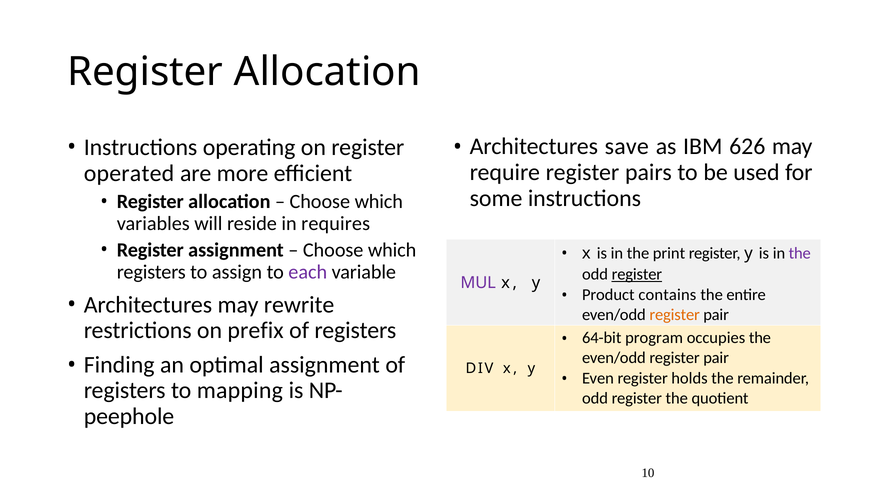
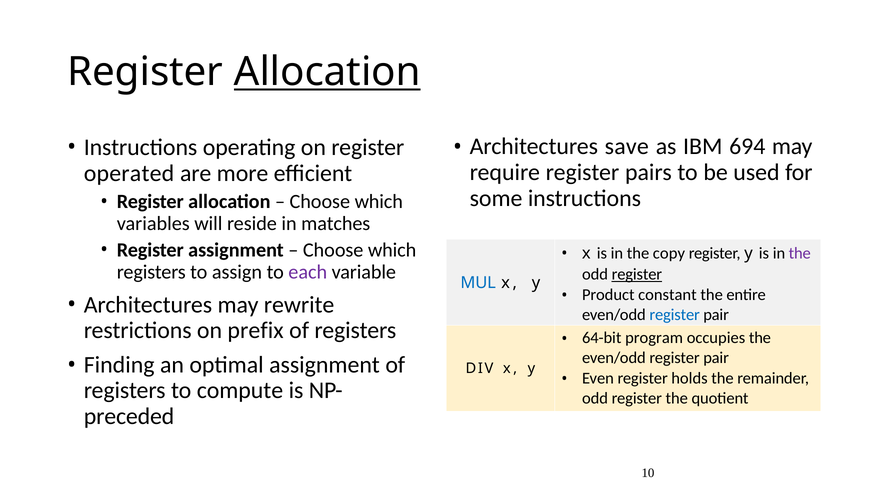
Allocation underline: none -> present (327, 72)
626: 626 -> 694 (747, 147)
requires: requires -> matches (336, 224)
print: print -> copy (669, 253)
MUL colour: purple -> blue (478, 283)
contains: contains -> constant (667, 295)
register colour: orange -> blue (675, 315)
mapping: mapping -> compute (240, 390)
peephole: peephole -> preceded (129, 416)
